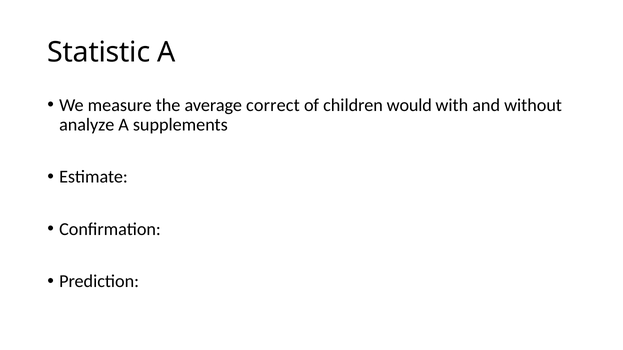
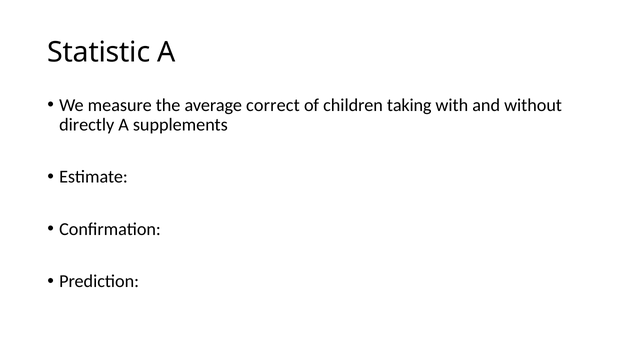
would: would -> taking (409, 105)
analyze: analyze -> directly (87, 125)
